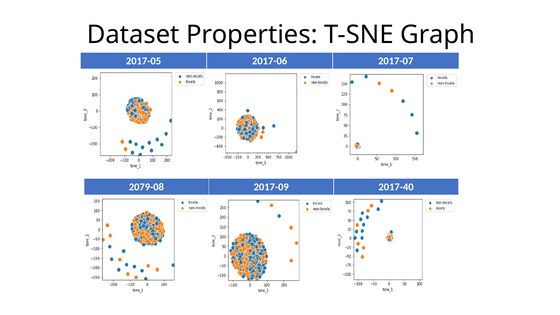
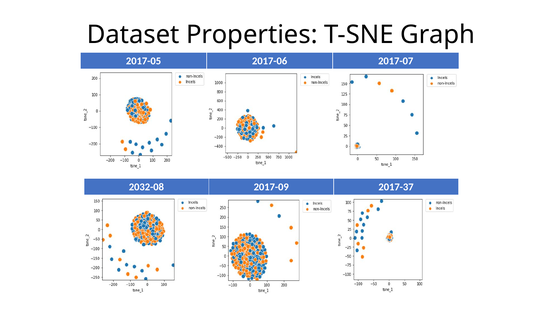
2079-08: 2079-08 -> 2032-08 (146, 187)
2017-40: 2017-40 -> 2017-37 (396, 187)
